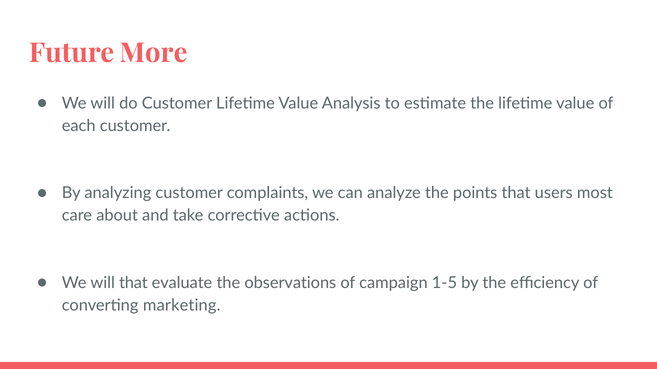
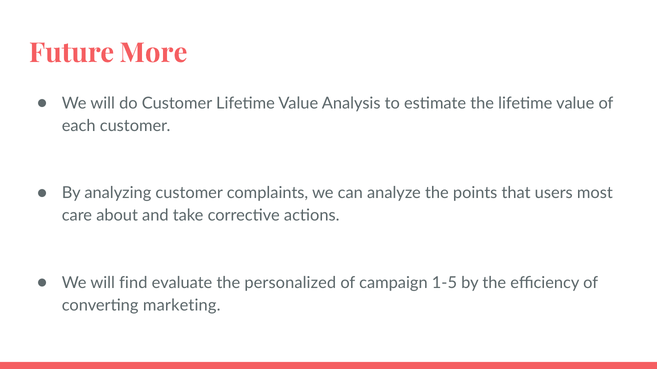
will that: that -> find (133, 283)
observations: observations -> personalized (290, 283)
